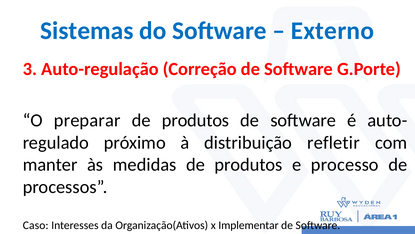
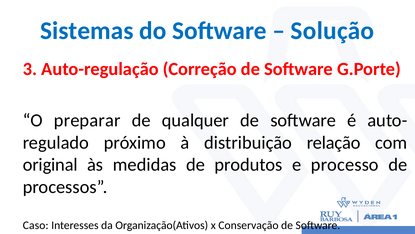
Externo: Externo -> Solução (332, 31)
produtos: produtos -> qualquer (195, 120)
refletir: refletir -> relação (334, 142)
manter: manter -> original (50, 164)
Implementar: Implementar -> Conservação (248, 225)
